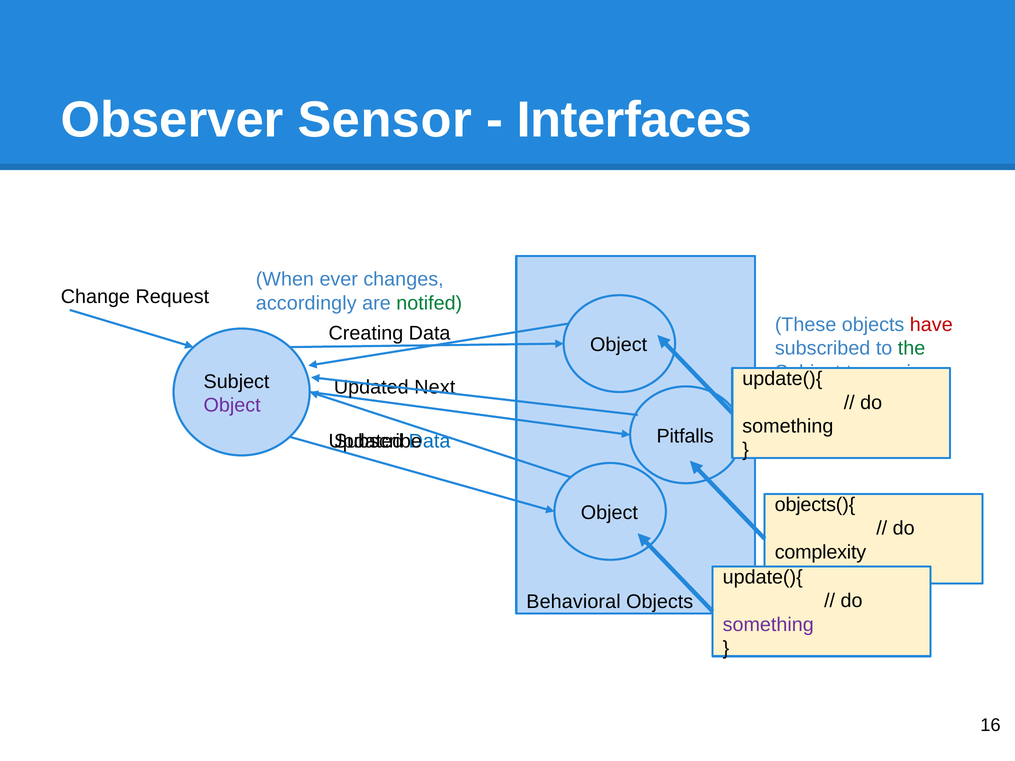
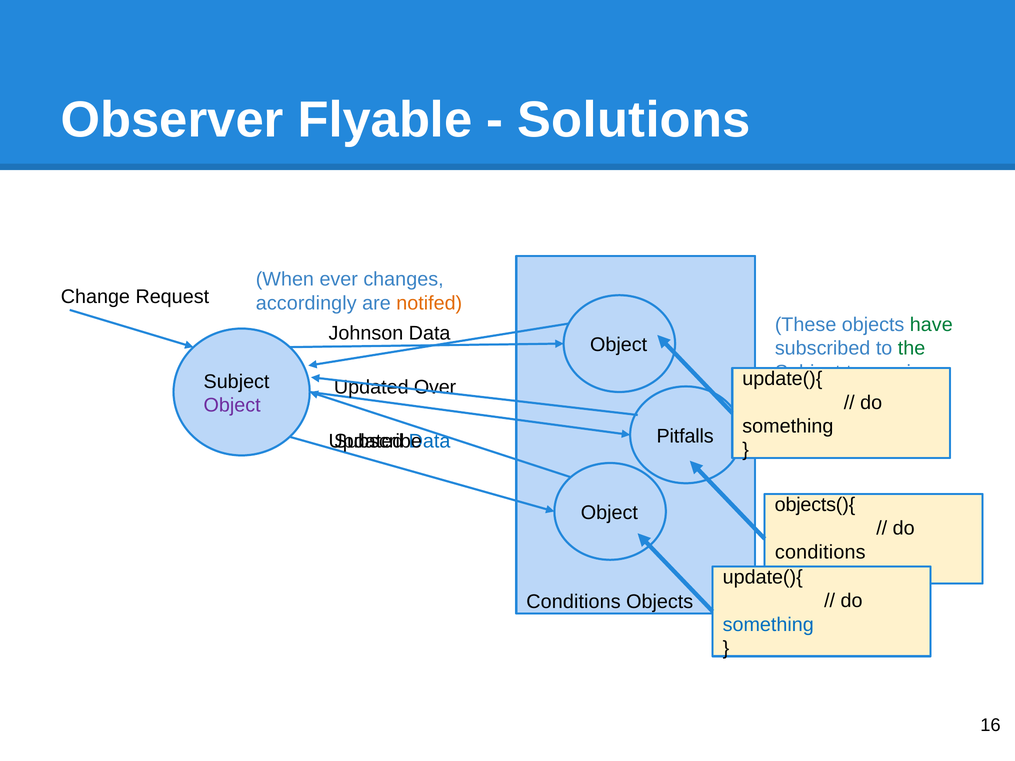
Sensor: Sensor -> Flyable (385, 120)
Interfaces: Interfaces -> Solutions (634, 120)
notifed colour: green -> orange (429, 303)
have colour: red -> green (931, 325)
Creating: Creating -> Johnson (366, 333)
Next: Next -> Over (435, 387)
complexity: complexity -> conditions (820, 552)
Behavioral: Behavioral -> Conditions (574, 602)
something colour: purple -> blue (768, 625)
